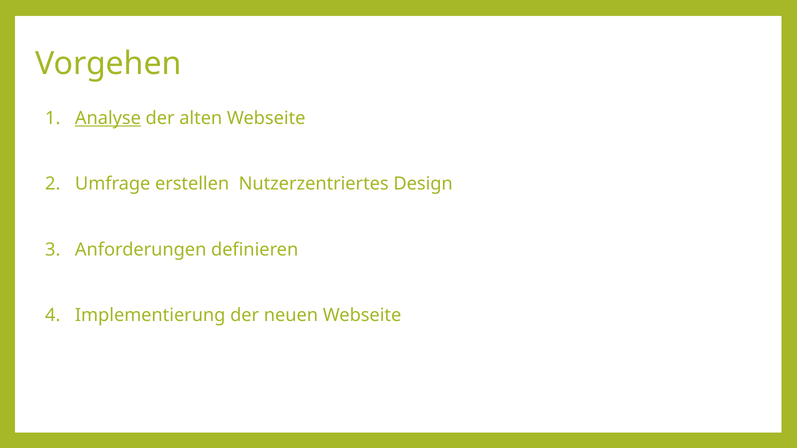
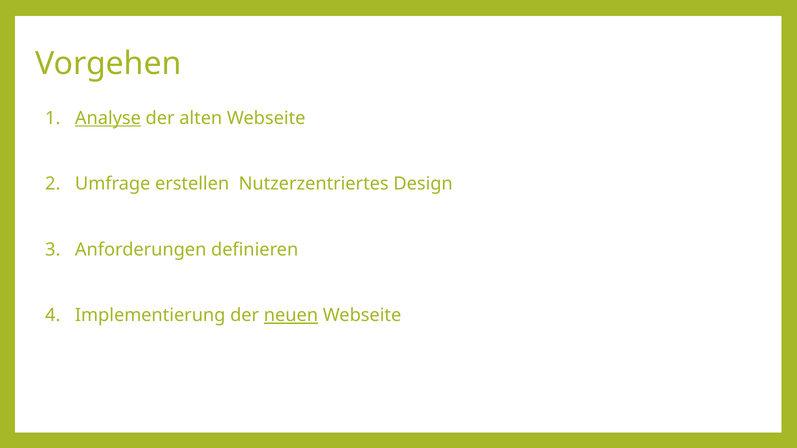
neuen underline: none -> present (291, 316)
